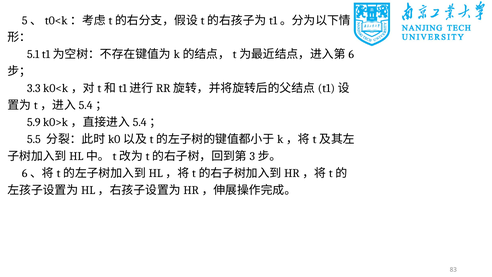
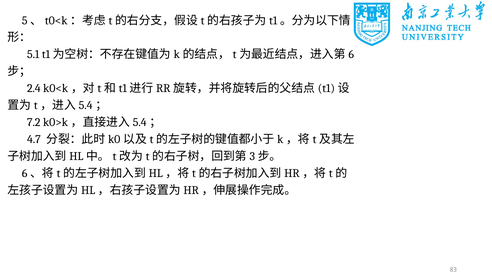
3.3: 3.3 -> 2.4 (34, 88)
5.9: 5.9 -> 7.2 (34, 122)
5.5: 5.5 -> 4.7 (34, 139)
